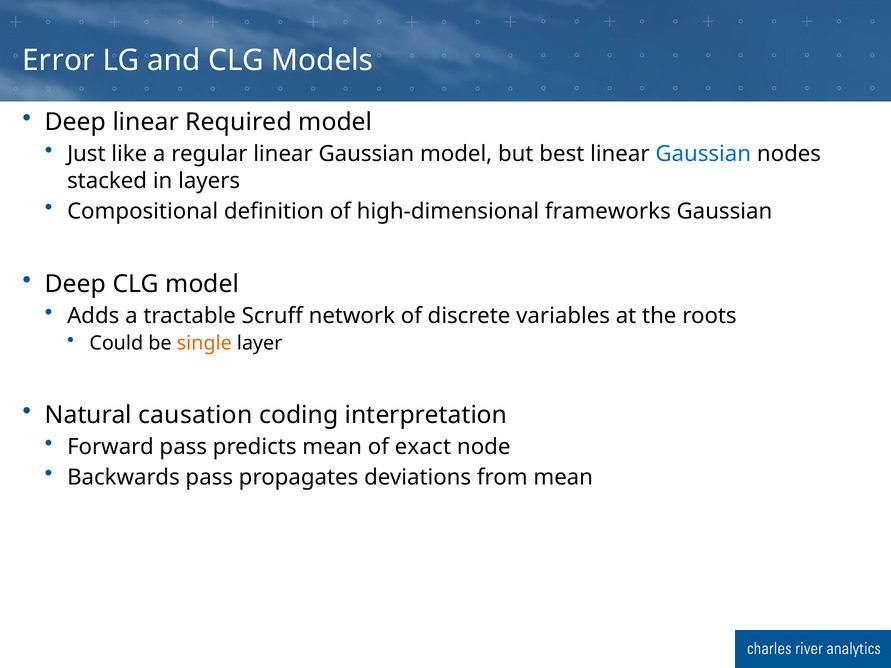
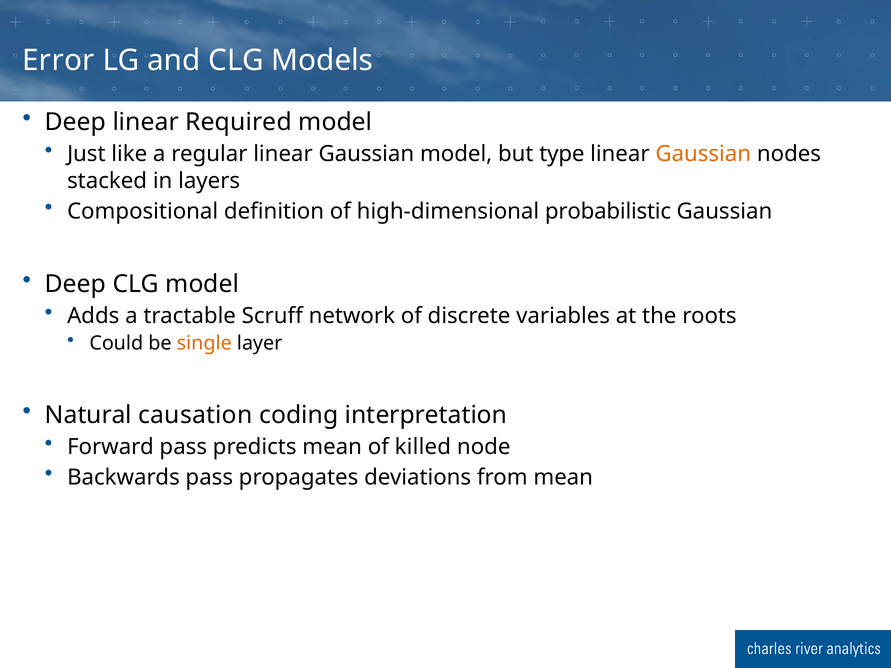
best: best -> type (562, 154)
Gaussian colour: blue -> orange (703, 154)
frameworks: frameworks -> probabilistic (608, 211)
exact: exact -> killed (423, 447)
